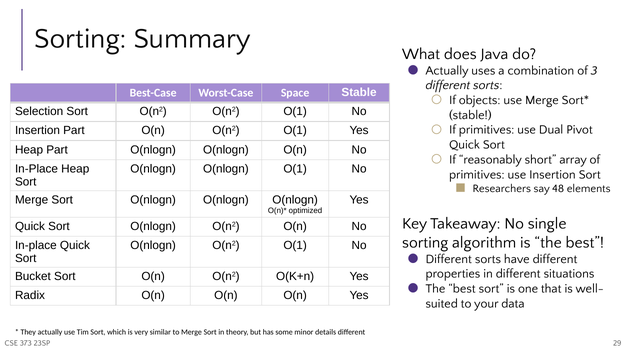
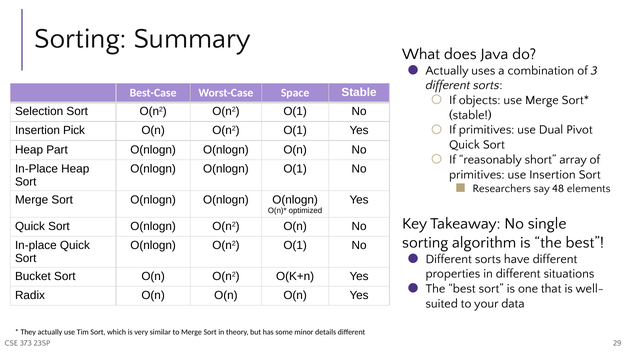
Insertion Part: Part -> Pick (74, 131)
